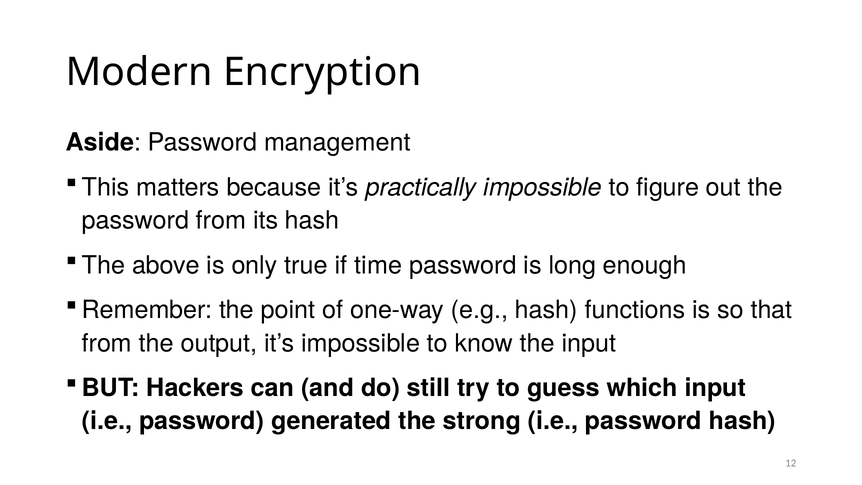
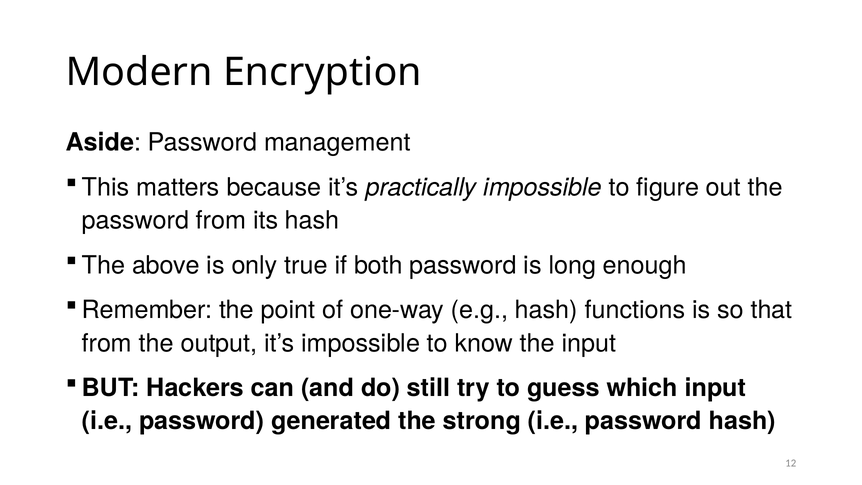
time: time -> both (378, 265)
